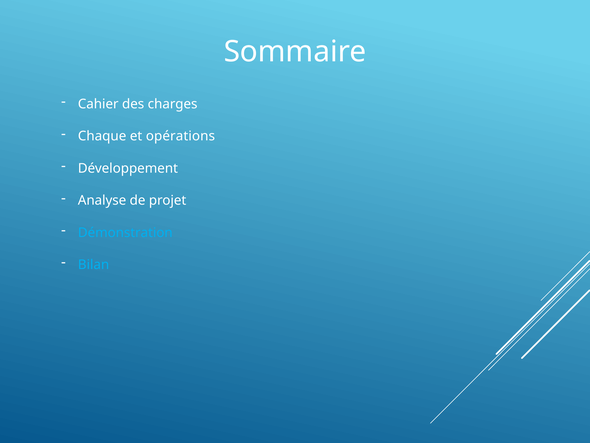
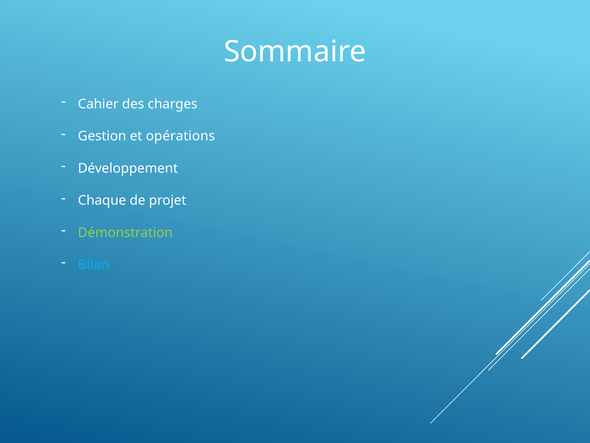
Chaque: Chaque -> Gestion (102, 136)
Analyse: Analyse -> Chaque (102, 200)
Démonstration colour: light blue -> light green (125, 232)
